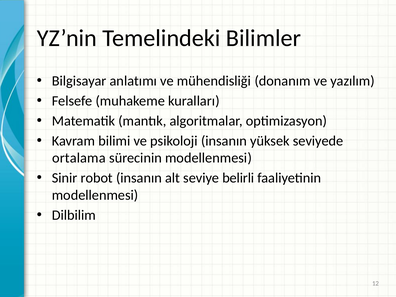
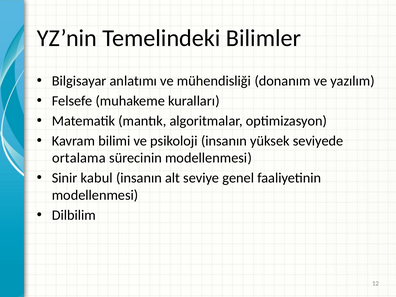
robot: robot -> kabul (97, 178)
belirli: belirli -> genel (238, 178)
